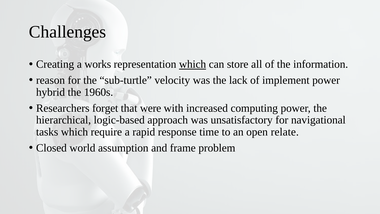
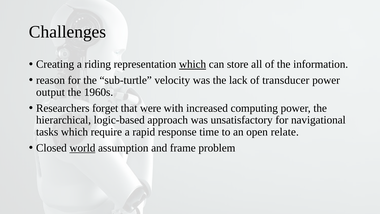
works: works -> riding (98, 64)
implement: implement -> transducer (286, 80)
hybrid: hybrid -> output (50, 92)
world underline: none -> present (82, 148)
